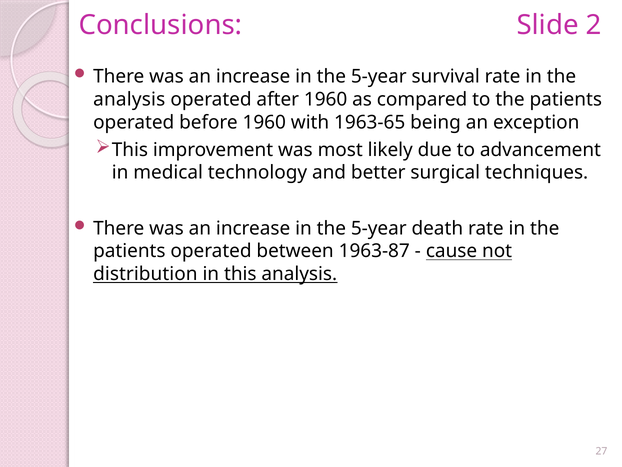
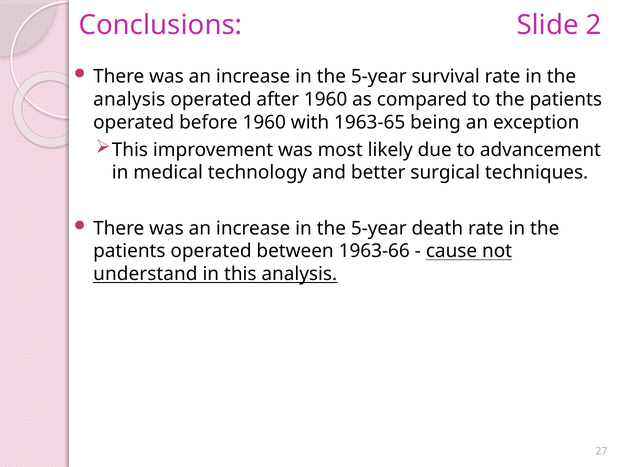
1963-87: 1963-87 -> 1963-66 (374, 251)
distribution: distribution -> understand (145, 274)
